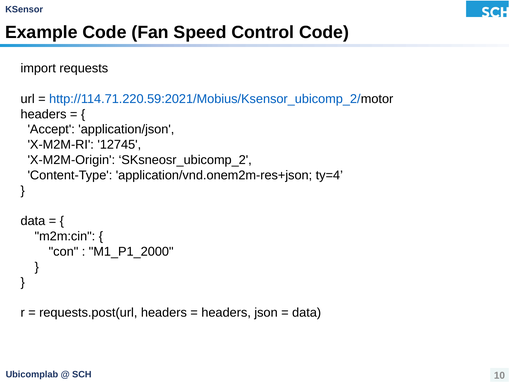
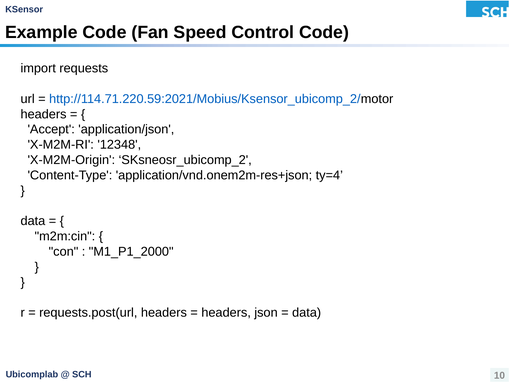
12745: 12745 -> 12348 (119, 145)
